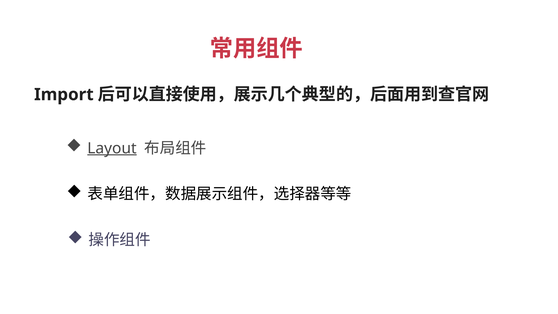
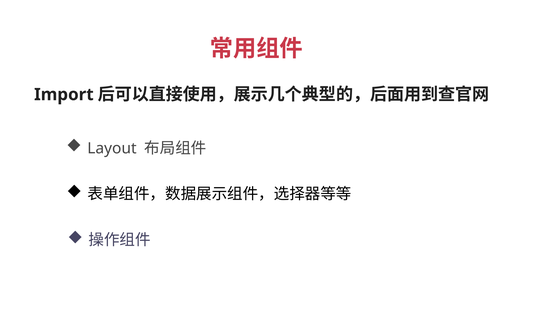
Layout underline: present -> none (112, 148)
